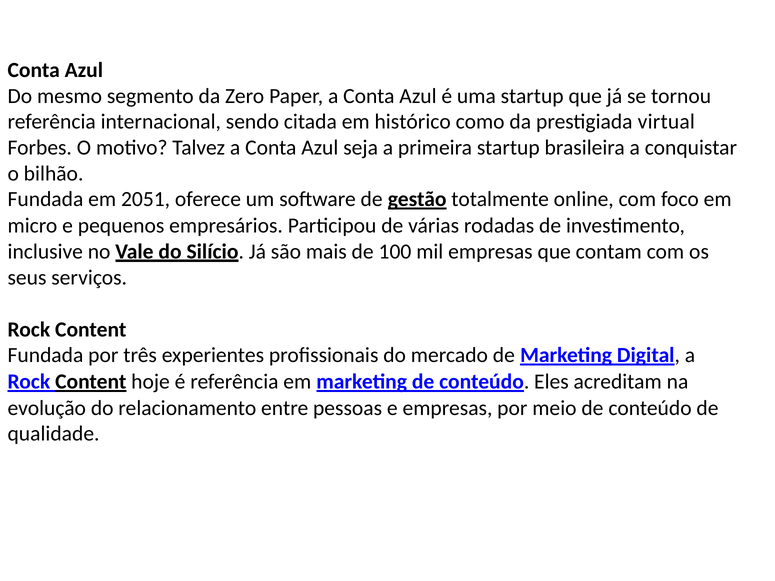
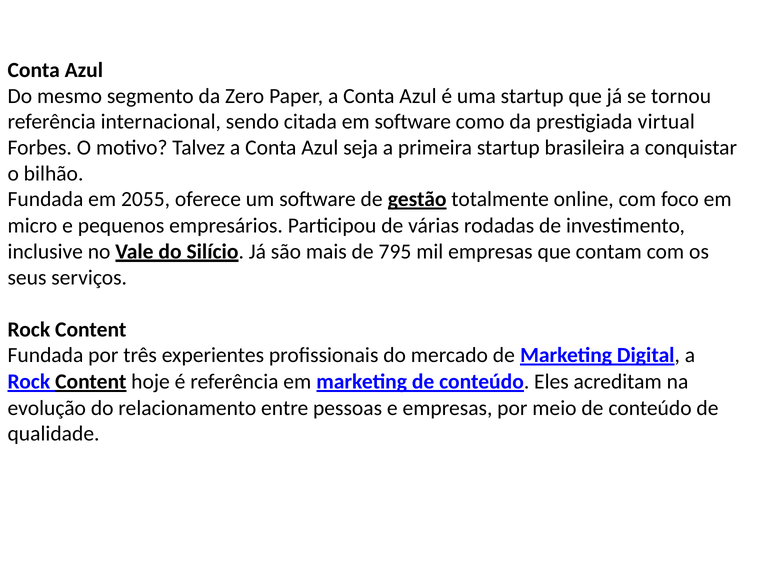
em histórico: histórico -> software (413, 122)
2051: 2051 -> 2055 (146, 199)
100: 100 -> 795 (395, 252)
